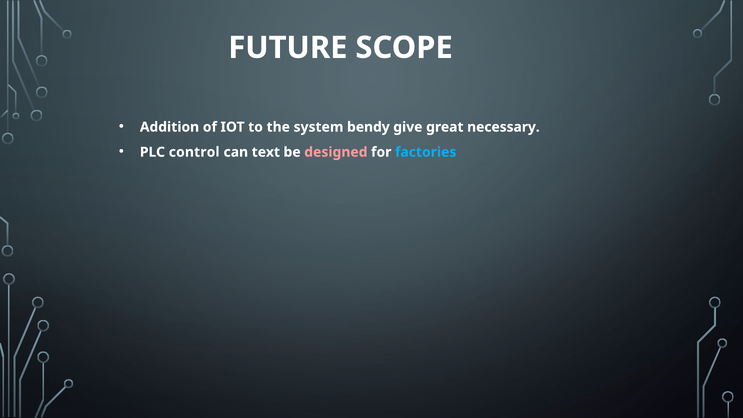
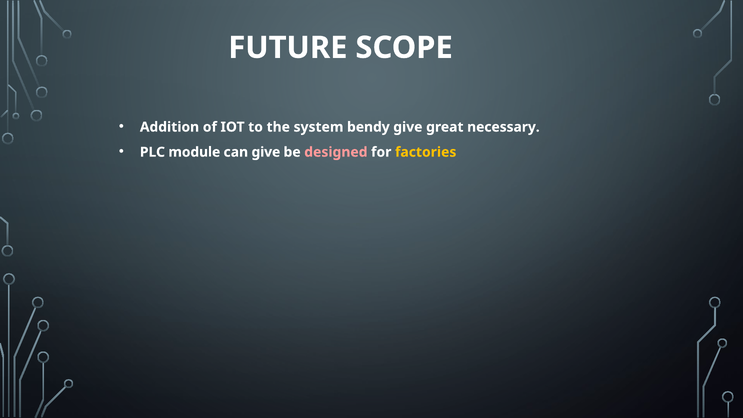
control: control -> module (194, 152)
can text: text -> give (266, 152)
factories colour: light blue -> yellow (426, 152)
